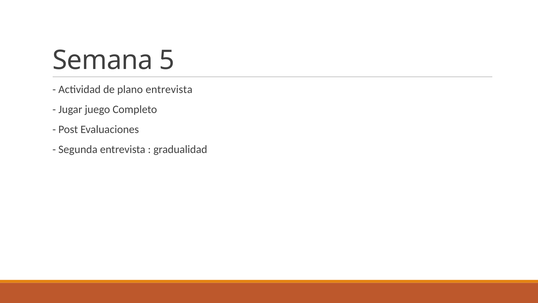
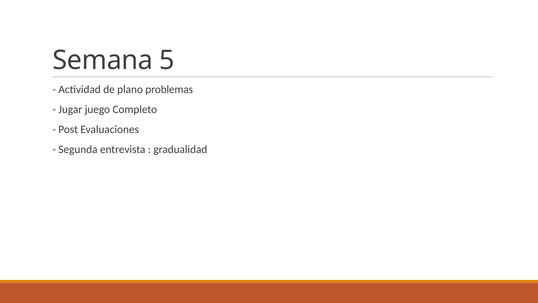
plano entrevista: entrevista -> problemas (169, 89)
